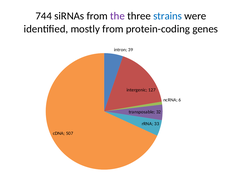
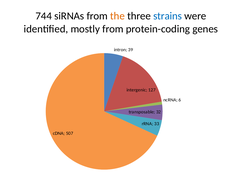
the colour: purple -> orange (117, 16)
